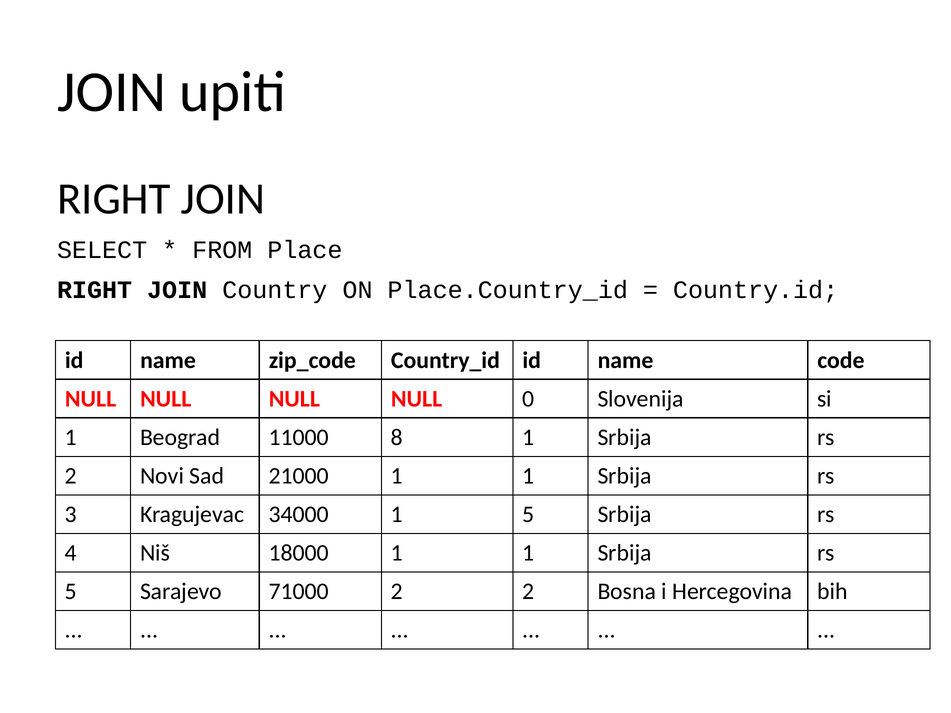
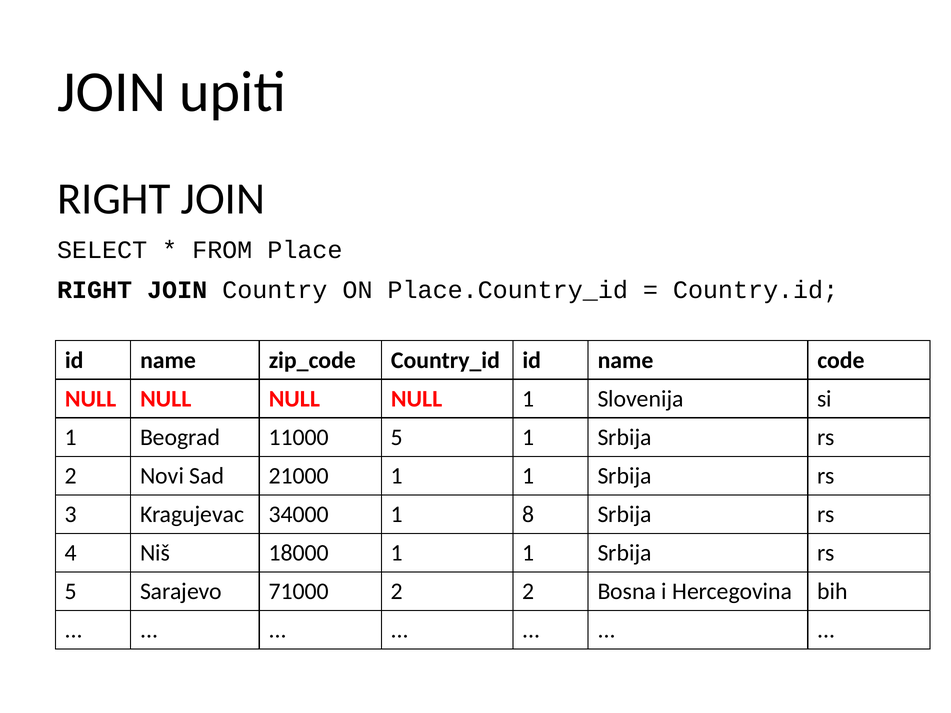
NULL 0: 0 -> 1 (529, 399)
11000 8: 8 -> 5 (397, 437)
1 5: 5 -> 8 (529, 515)
